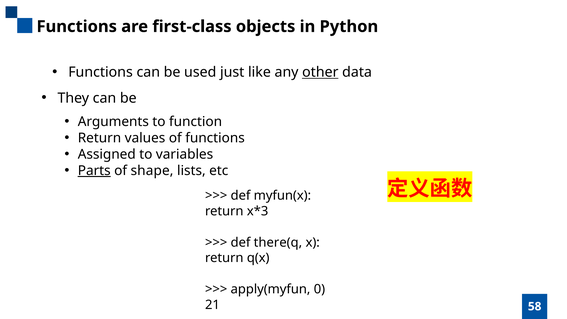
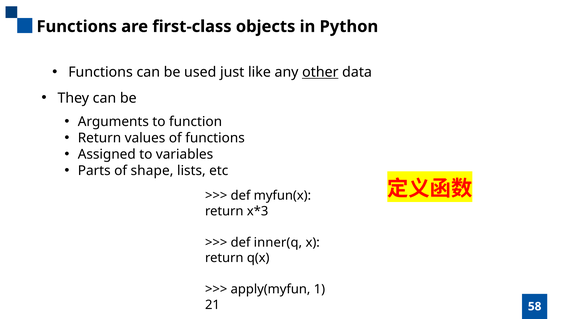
Parts underline: present -> none (94, 171)
there(q: there(q -> inner(q (278, 242)
0: 0 -> 1 (319, 289)
